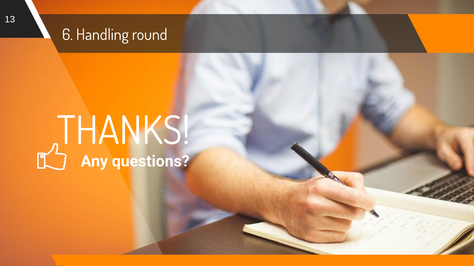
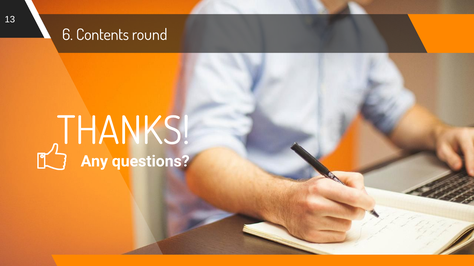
Handling: Handling -> Contents (102, 35)
